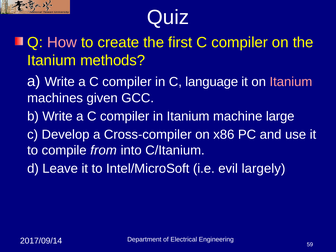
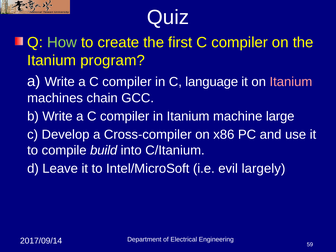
How colour: pink -> light green (62, 42)
methods: methods -> program (113, 60)
given: given -> chain (102, 98)
from: from -> build (104, 150)
